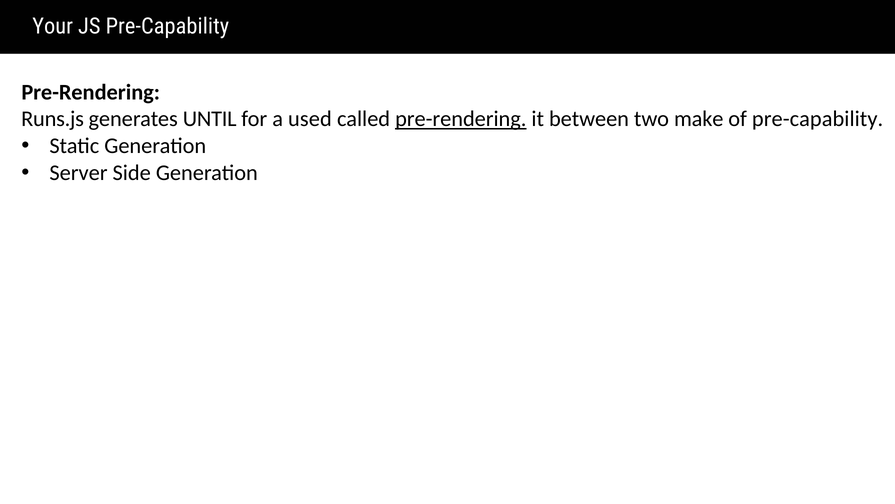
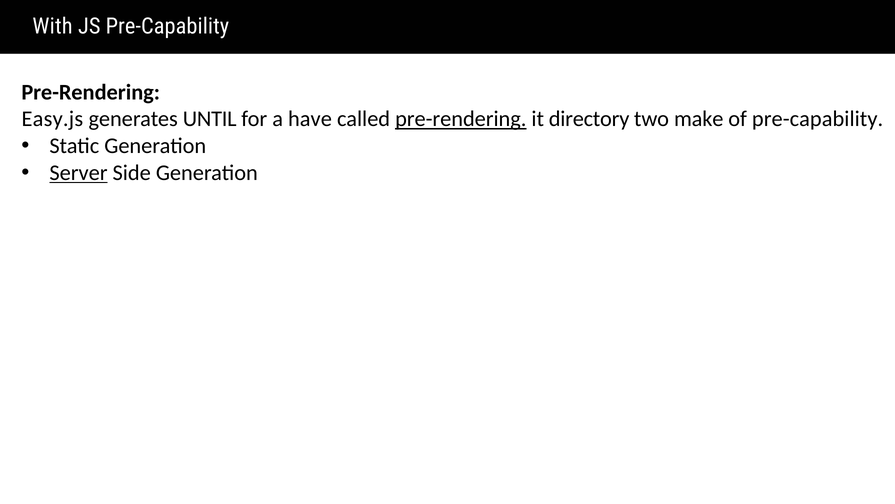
Your: Your -> With (53, 26)
Runs.js: Runs.js -> Easy.js (52, 119)
used: used -> have (310, 119)
between: between -> directory (589, 119)
Server underline: none -> present (78, 173)
